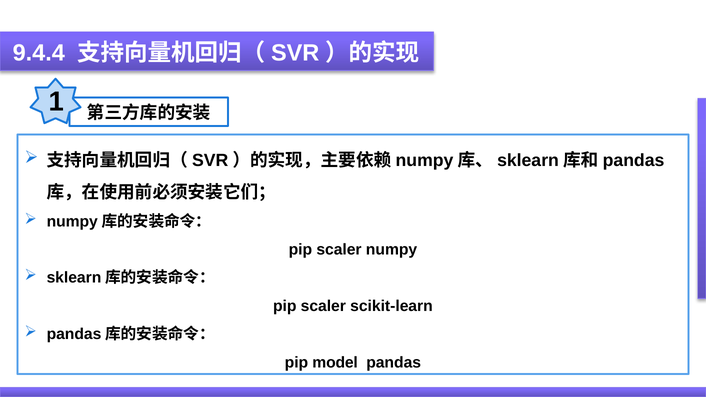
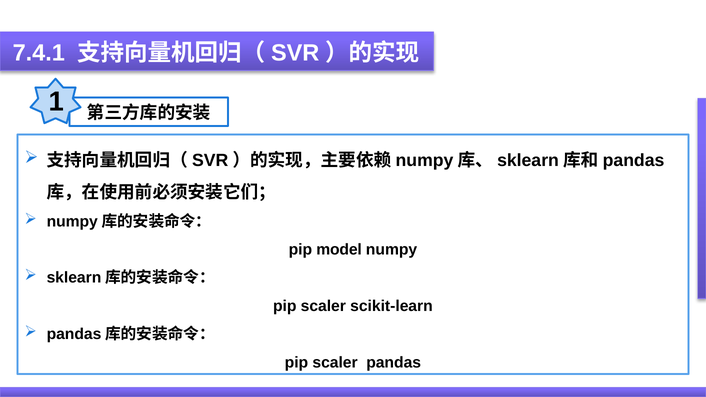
9.4.4: 9.4.4 -> 7.4.1 (39, 53)
scaler: scaler -> model (339, 250)
model: model -> scaler (335, 363)
